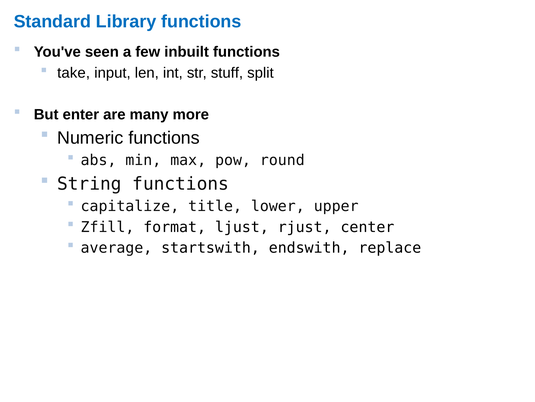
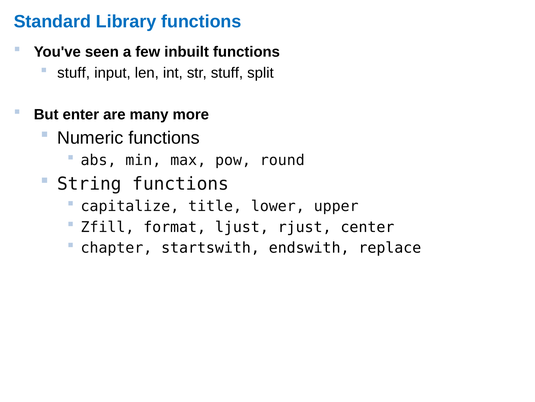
take: take -> stuff (74, 73)
average: average -> chapter (116, 247)
